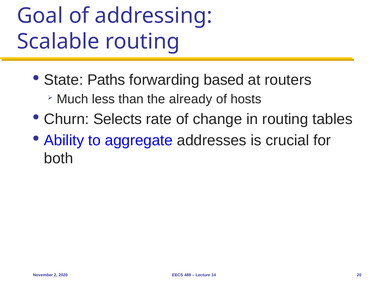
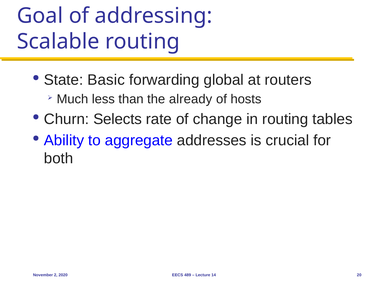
Paths: Paths -> Basic (106, 80)
based: based -> global (224, 80)
